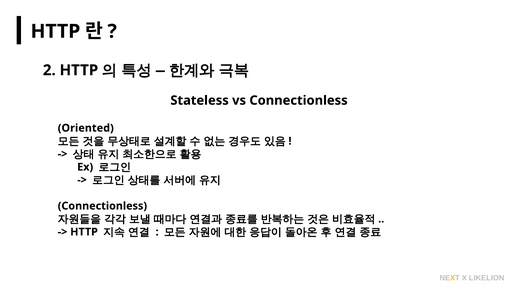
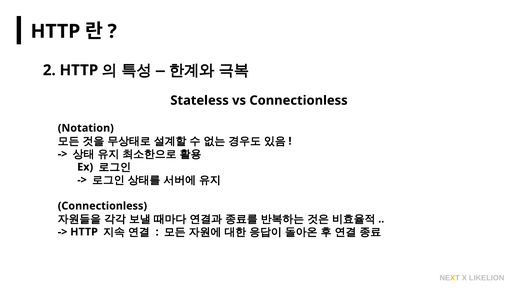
Oriented: Oriented -> Notation (86, 128)
